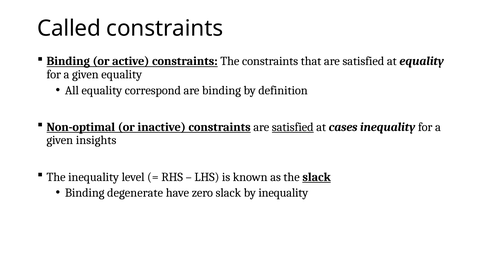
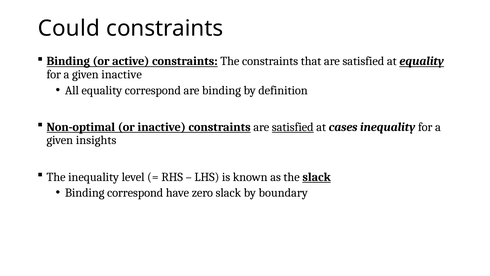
Called: Called -> Could (69, 29)
equality underline: none -> present (422, 61)
given equality: equality -> inactive (122, 74)
Binding degenerate: degenerate -> correspond (135, 193)
by inequality: inequality -> boundary (283, 193)
